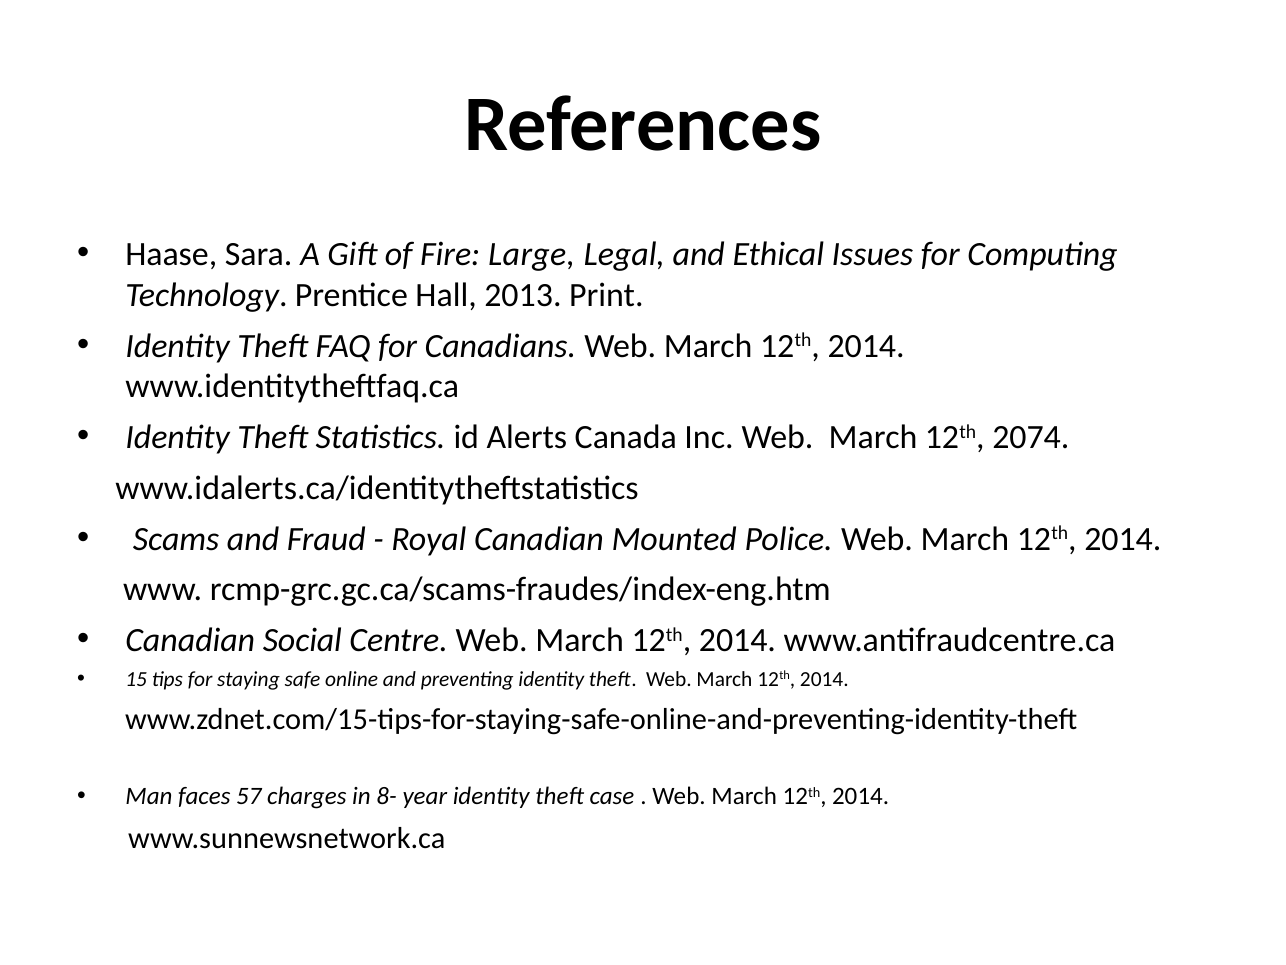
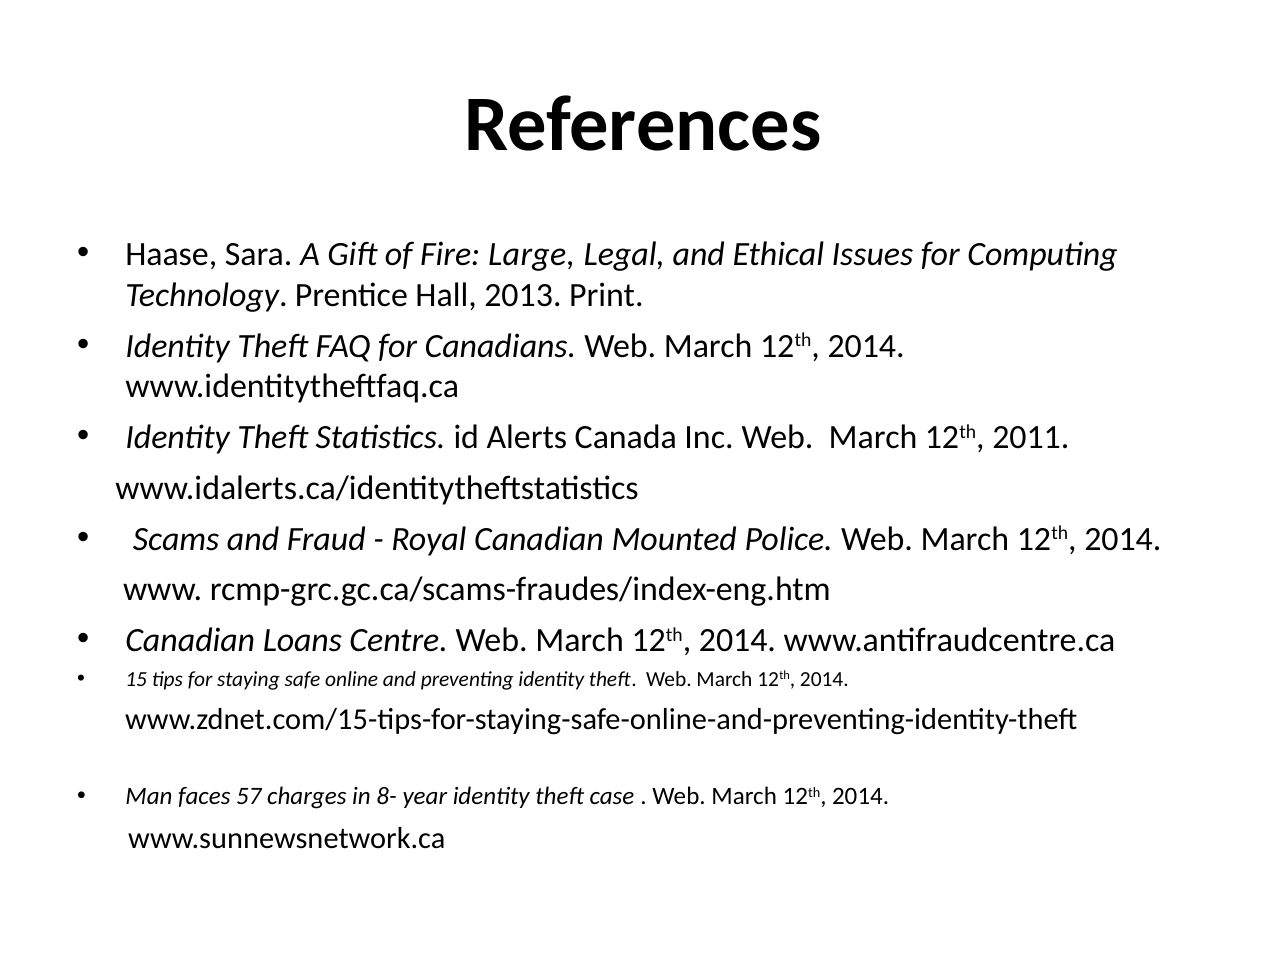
2074: 2074 -> 2011 (1031, 437)
Social: Social -> Loans (302, 640)
